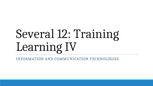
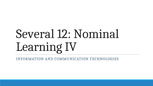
Training: Training -> Nominal (96, 34)
